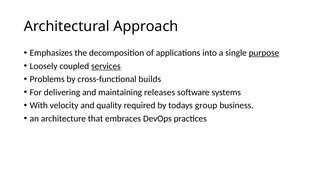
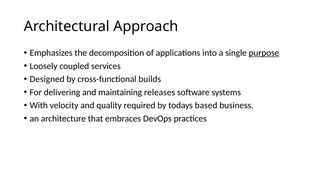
services underline: present -> none (106, 66)
Problems: Problems -> Designed (47, 79)
group: group -> based (206, 105)
